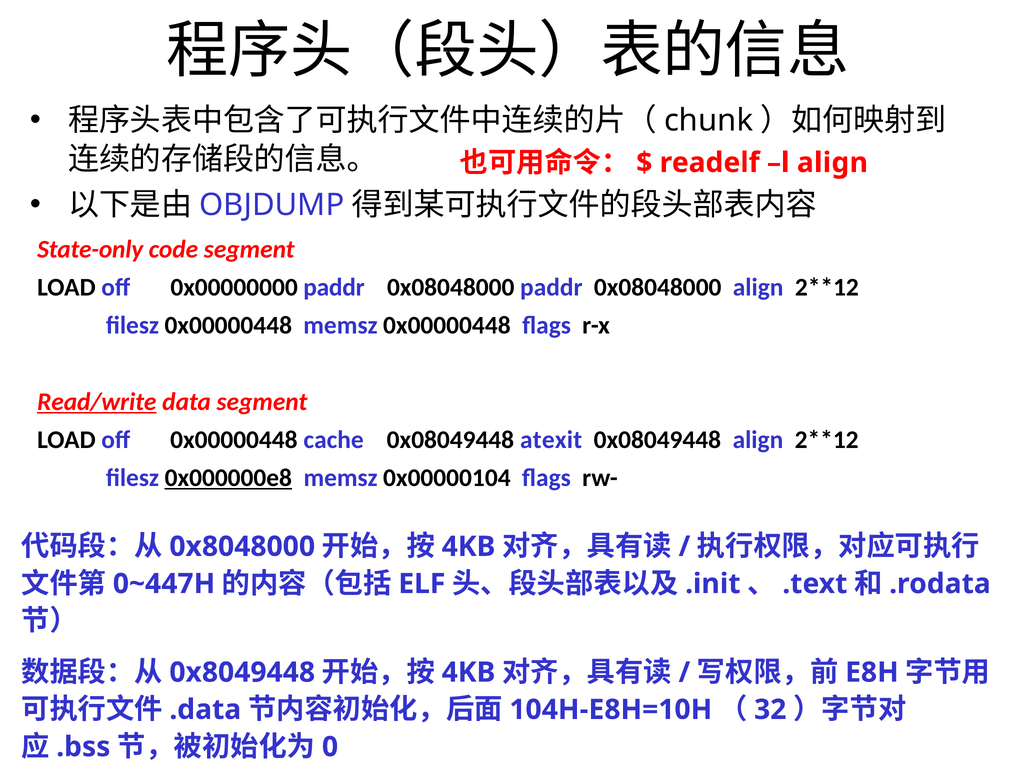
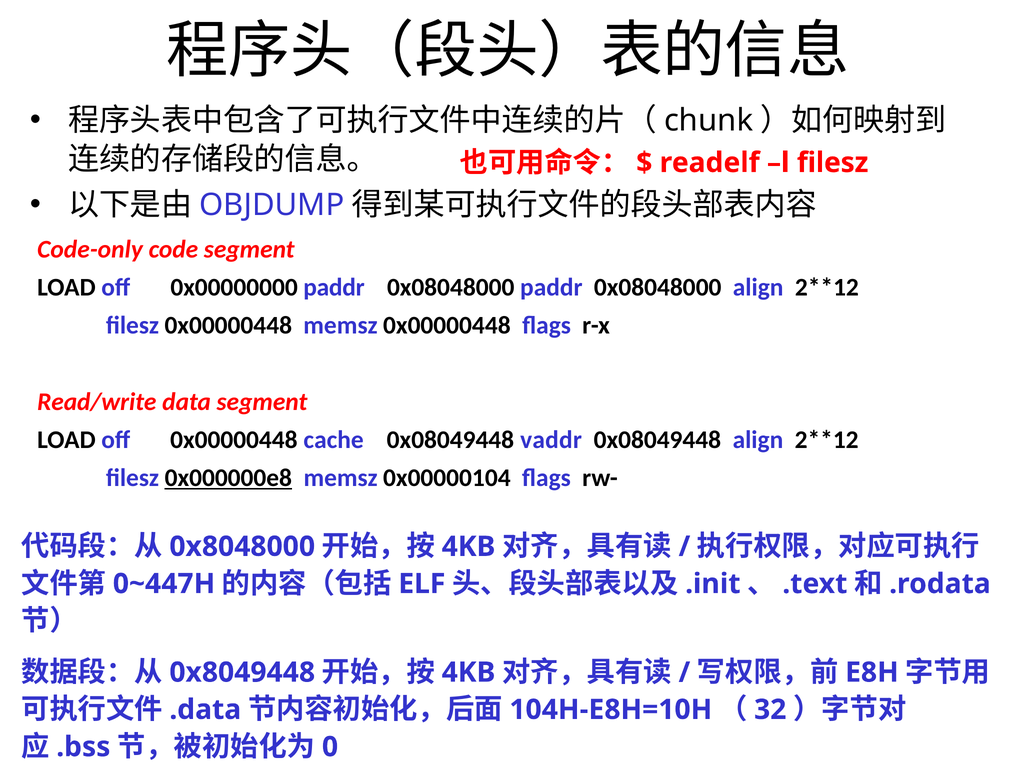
l align: align -> filesz (833, 163)
State-only: State-only -> Code-only (90, 249)
Read/write underline: present -> none (97, 402)
atexit: atexit -> vaddr (551, 440)
